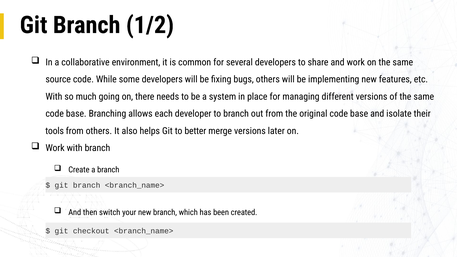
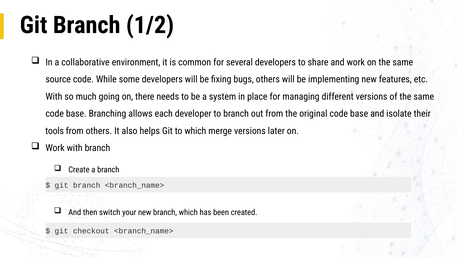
to better: better -> which (195, 131)
